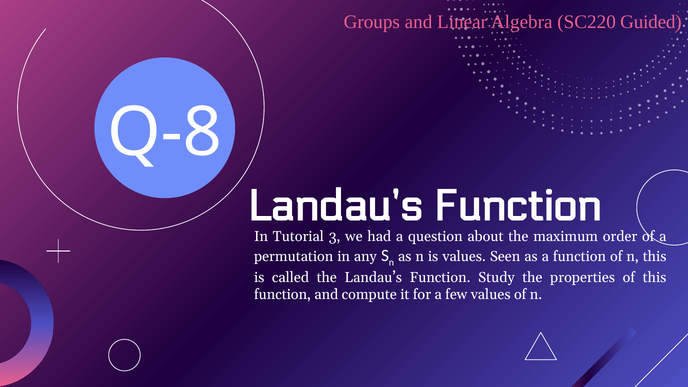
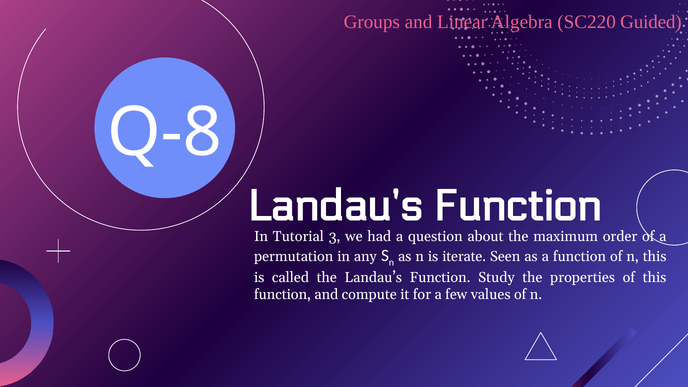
is values: values -> iterate (464, 257)
